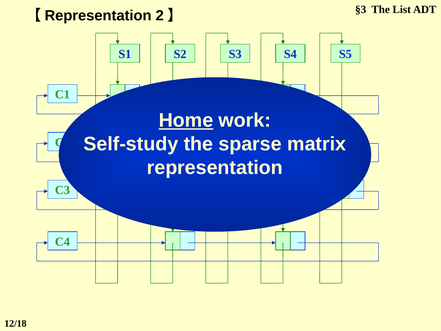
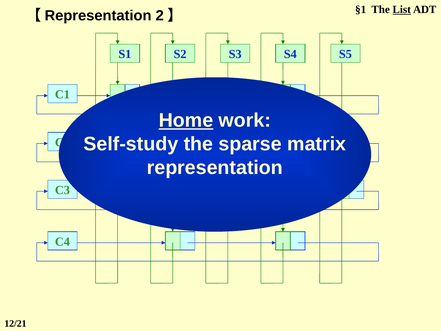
§3: §3 -> §1 (361, 10)
List underline: none -> present (402, 10)
12/18: 12/18 -> 12/21 (15, 323)
